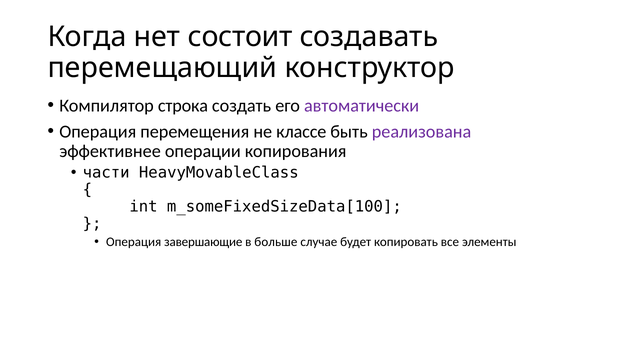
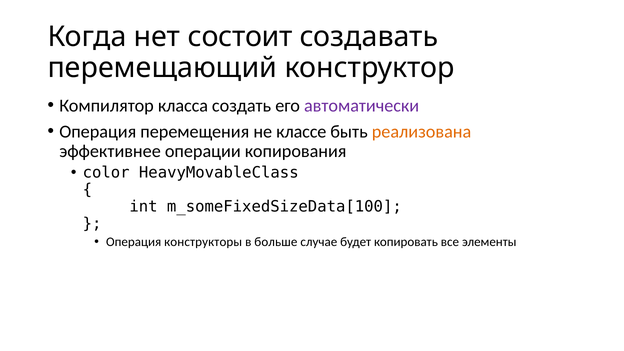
строка: строка -> класса (183, 106)
реализована colour: purple -> orange (422, 132)
части: части -> color (106, 173)
завершающие: завершающие -> конструкторы (203, 242)
